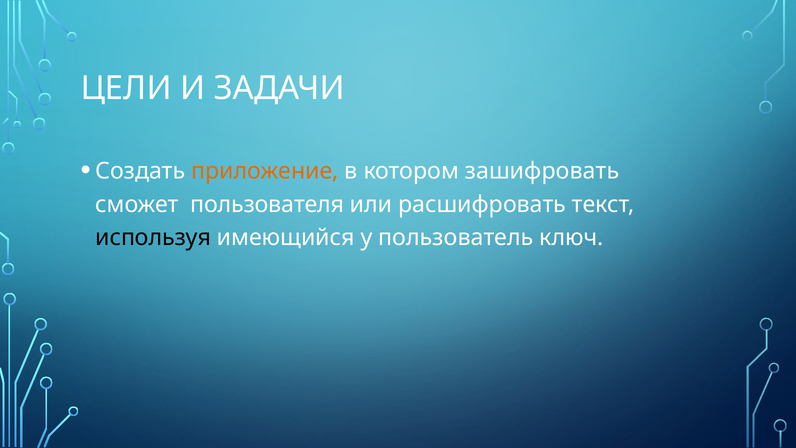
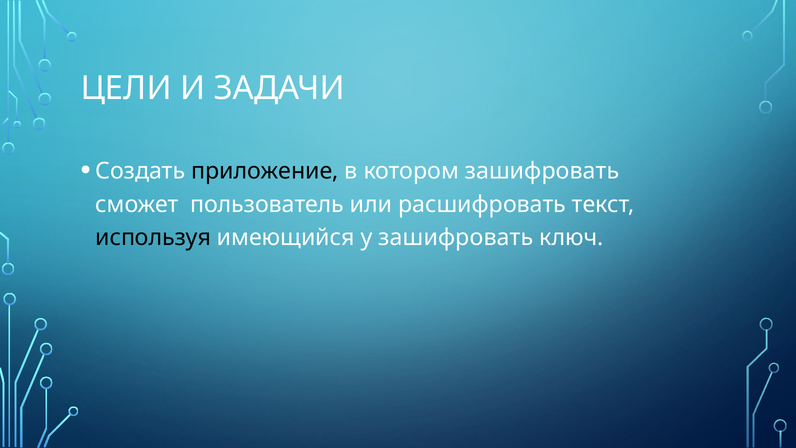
приложение colour: orange -> black (265, 171)
пользователя: пользователя -> пользователь (267, 204)
у пользователь: пользователь -> зашифровать (456, 238)
